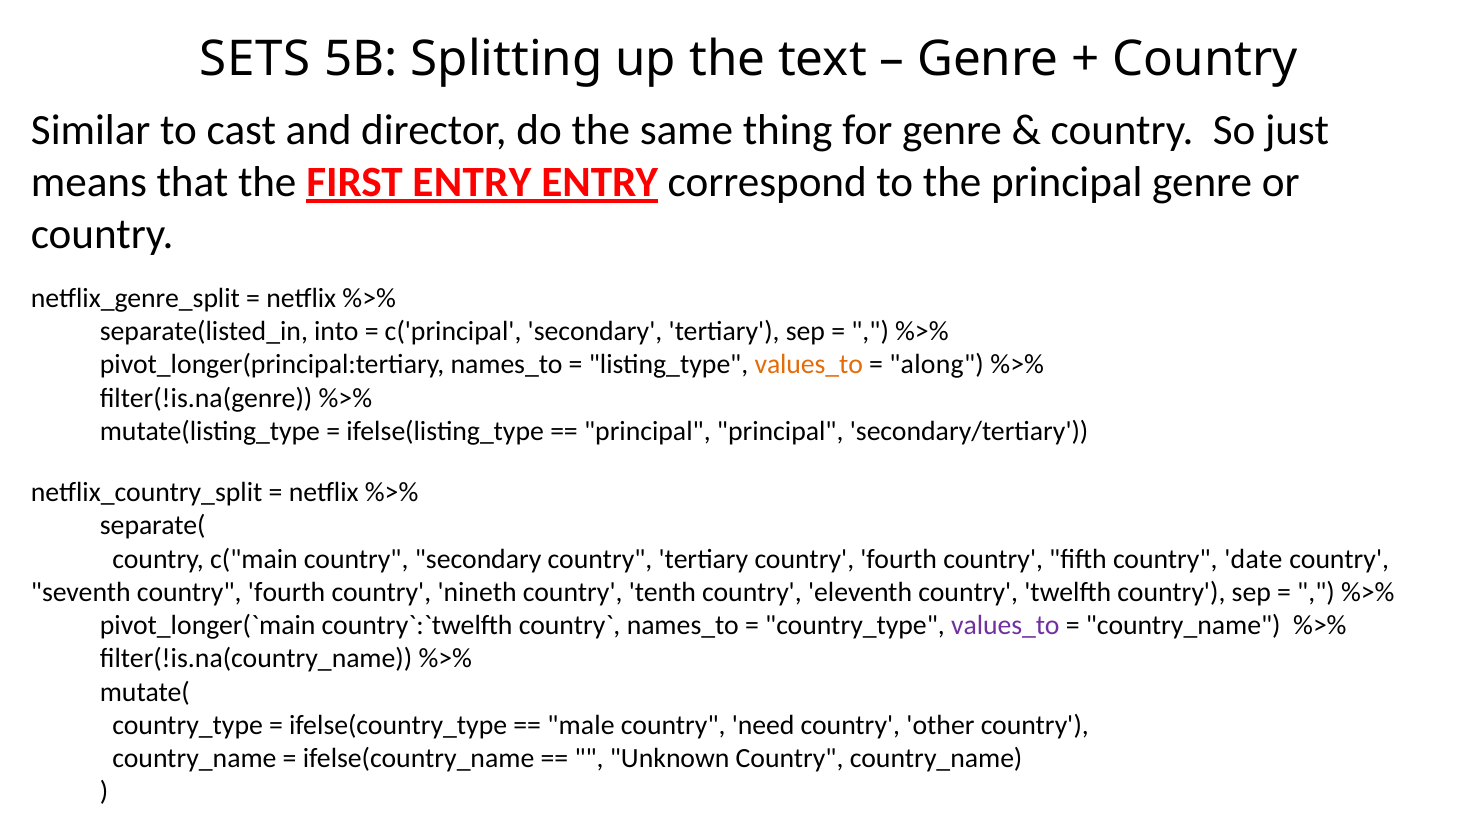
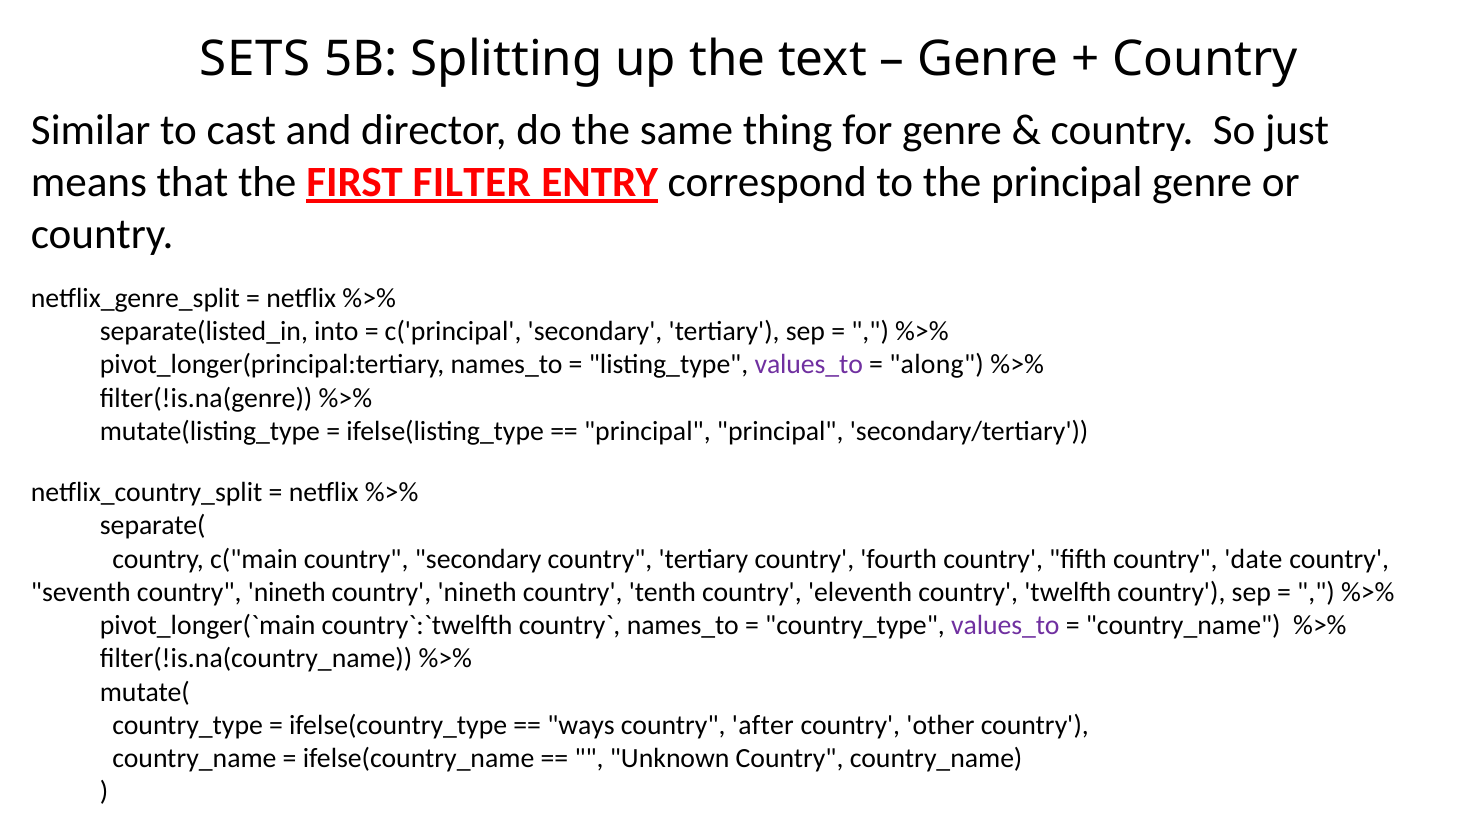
FIRST ENTRY: ENTRY -> FILTER (472, 182)
values_to colour: orange -> purple (809, 365)
seventh country fourth: fourth -> nineth (287, 593)
male: male -> ways (581, 726)
need: need -> after (763, 726)
